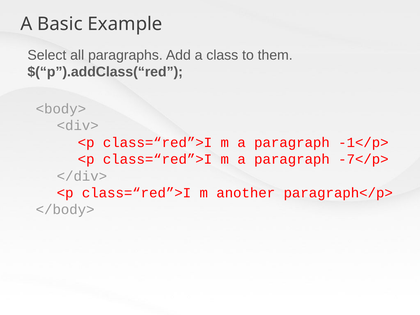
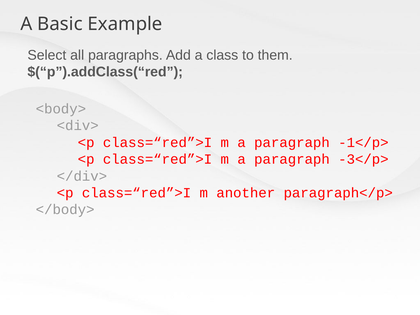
-7</p>: -7</p> -> -3</p> (363, 159)
